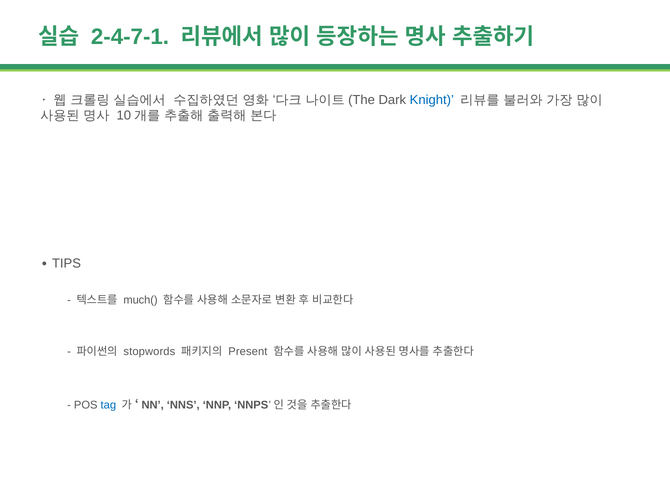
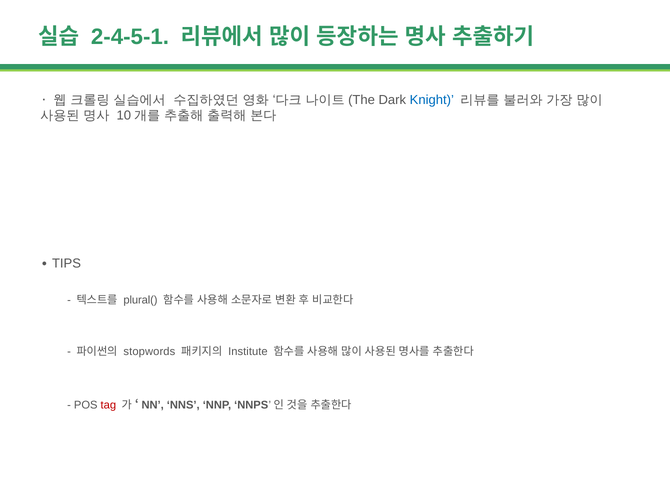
2-4-7-1: 2-4-7-1 -> 2-4-5-1 (130, 37)
much(: much( -> plural( (141, 300)
Present: Present -> Institute (248, 351)
tag colour: blue -> red (108, 404)
